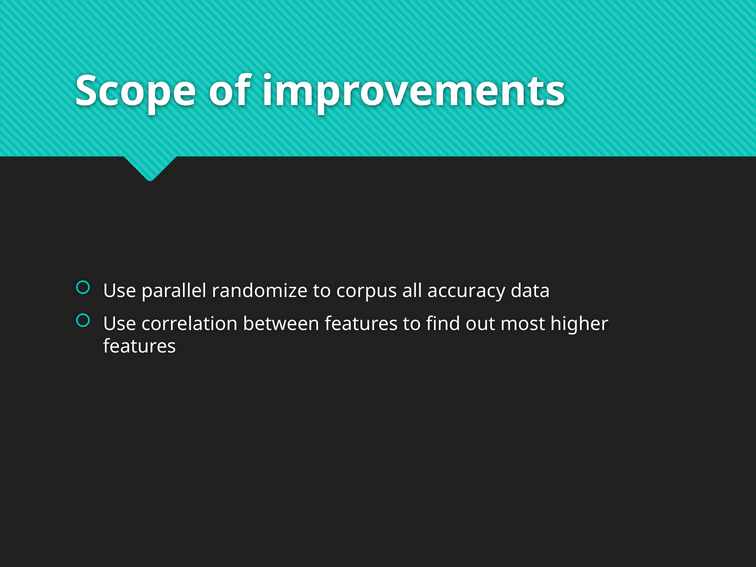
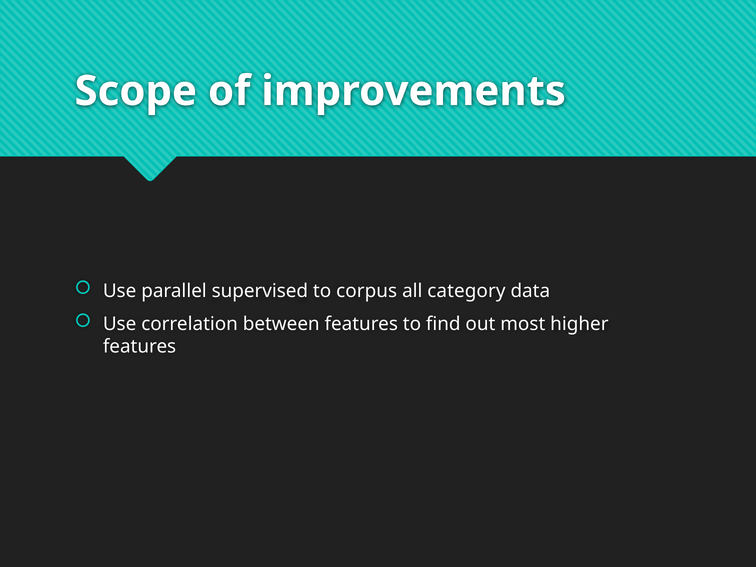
randomize: randomize -> supervised (260, 291)
accuracy: accuracy -> category (466, 291)
